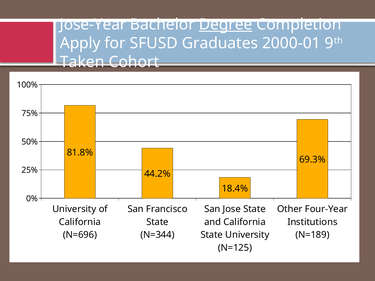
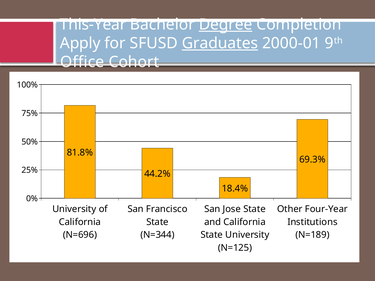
Jose-Year: Jose-Year -> This-Year (93, 25)
Graduates underline: none -> present (220, 43)
Taken: Taken -> Office (82, 62)
